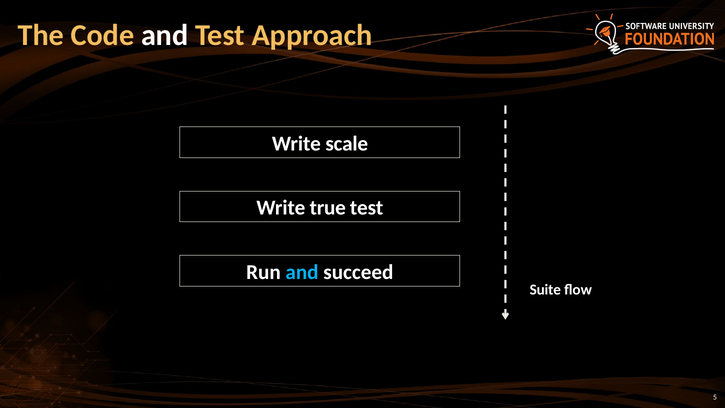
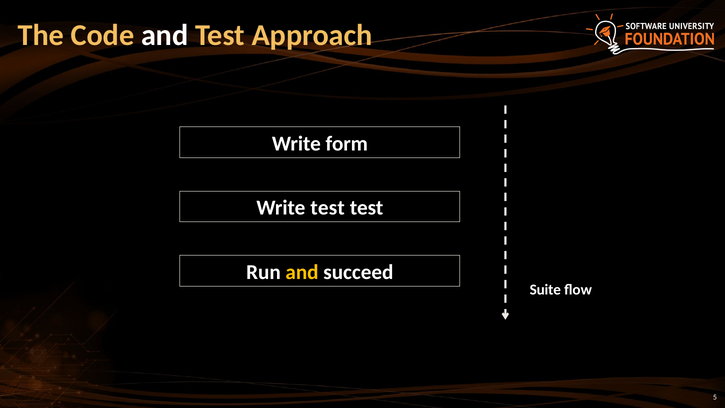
scale: scale -> form (347, 144)
Write true: true -> test (328, 208)
and colour: light blue -> yellow (302, 272)
